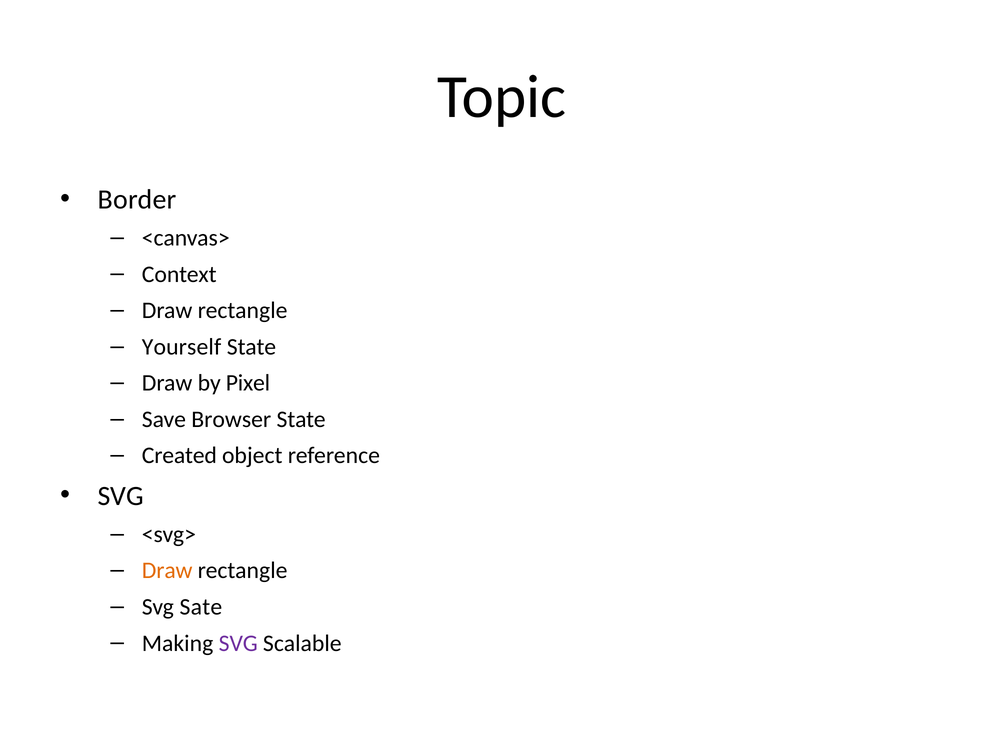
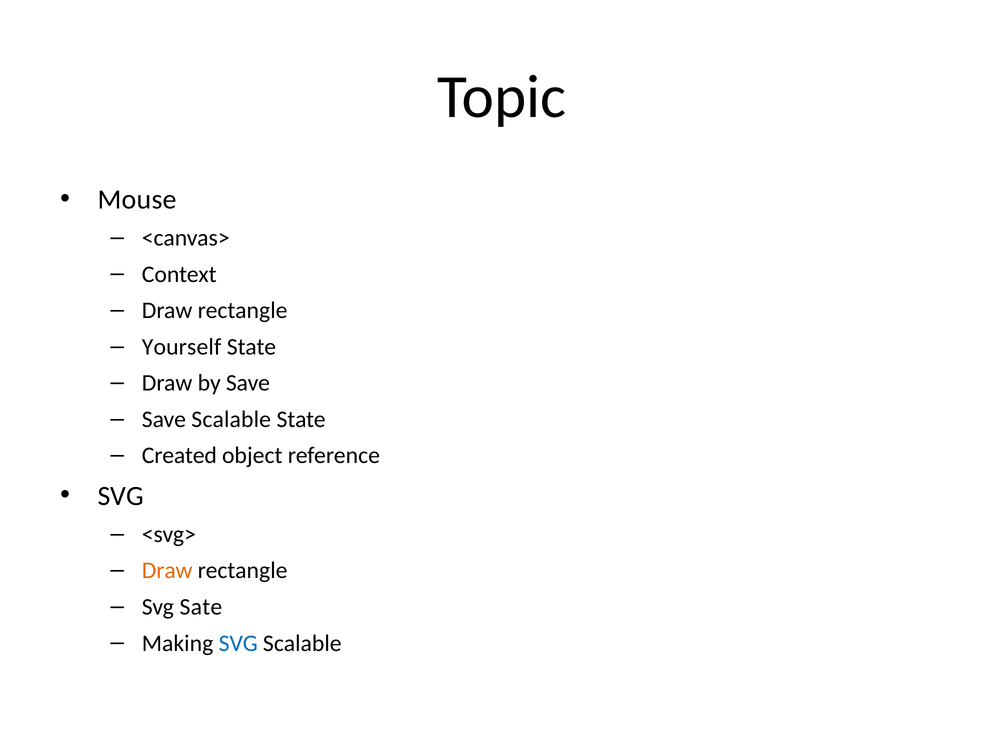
Border: Border -> Mouse (137, 199)
by Pixel: Pixel -> Save (248, 383)
Save Browser: Browser -> Scalable (231, 419)
SVG colour: purple -> blue (238, 643)
